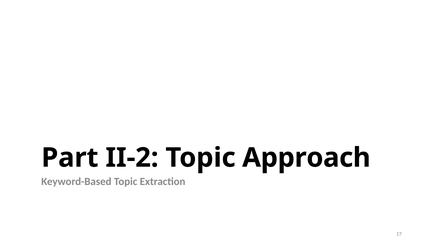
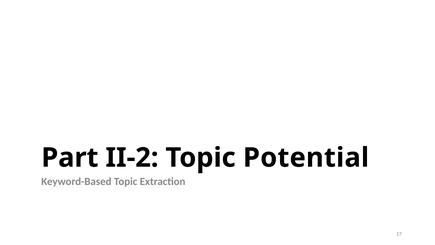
Approach: Approach -> Potential (306, 158)
